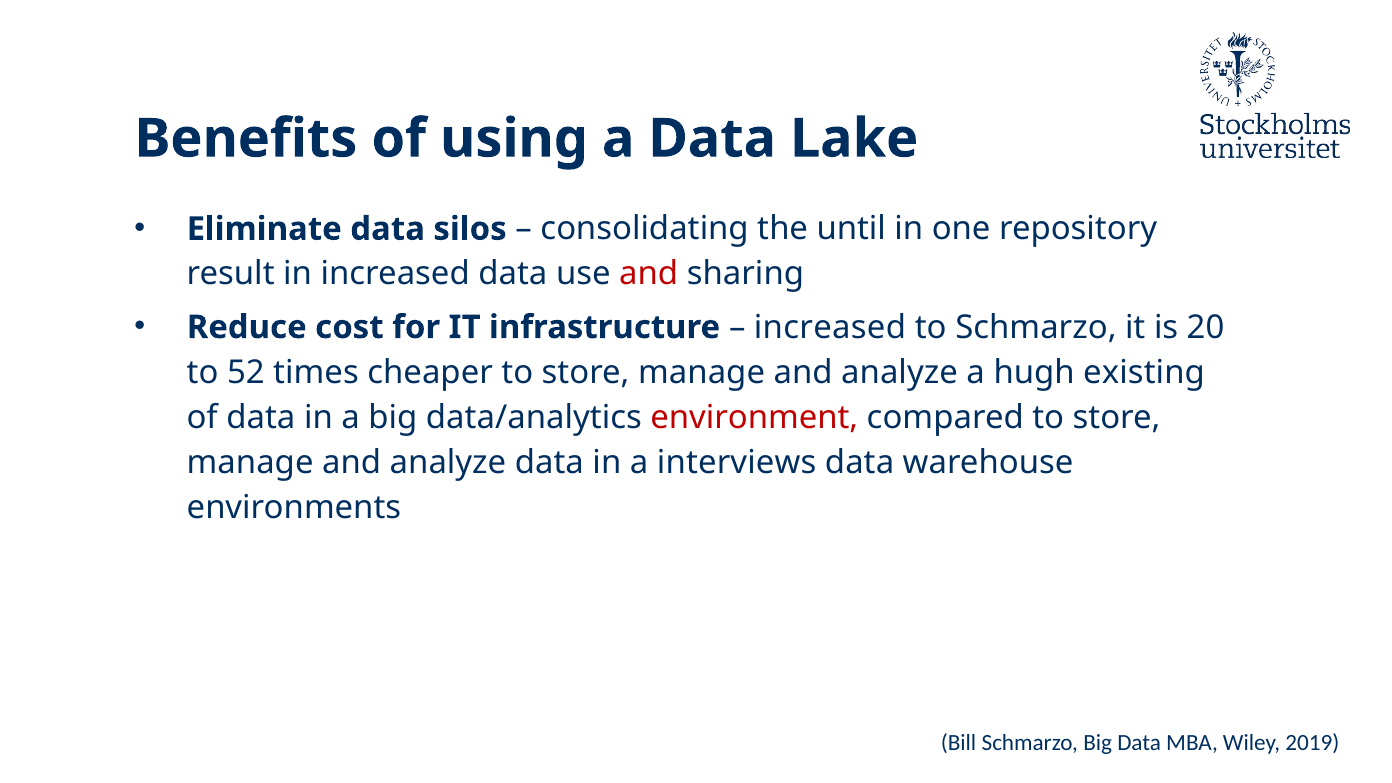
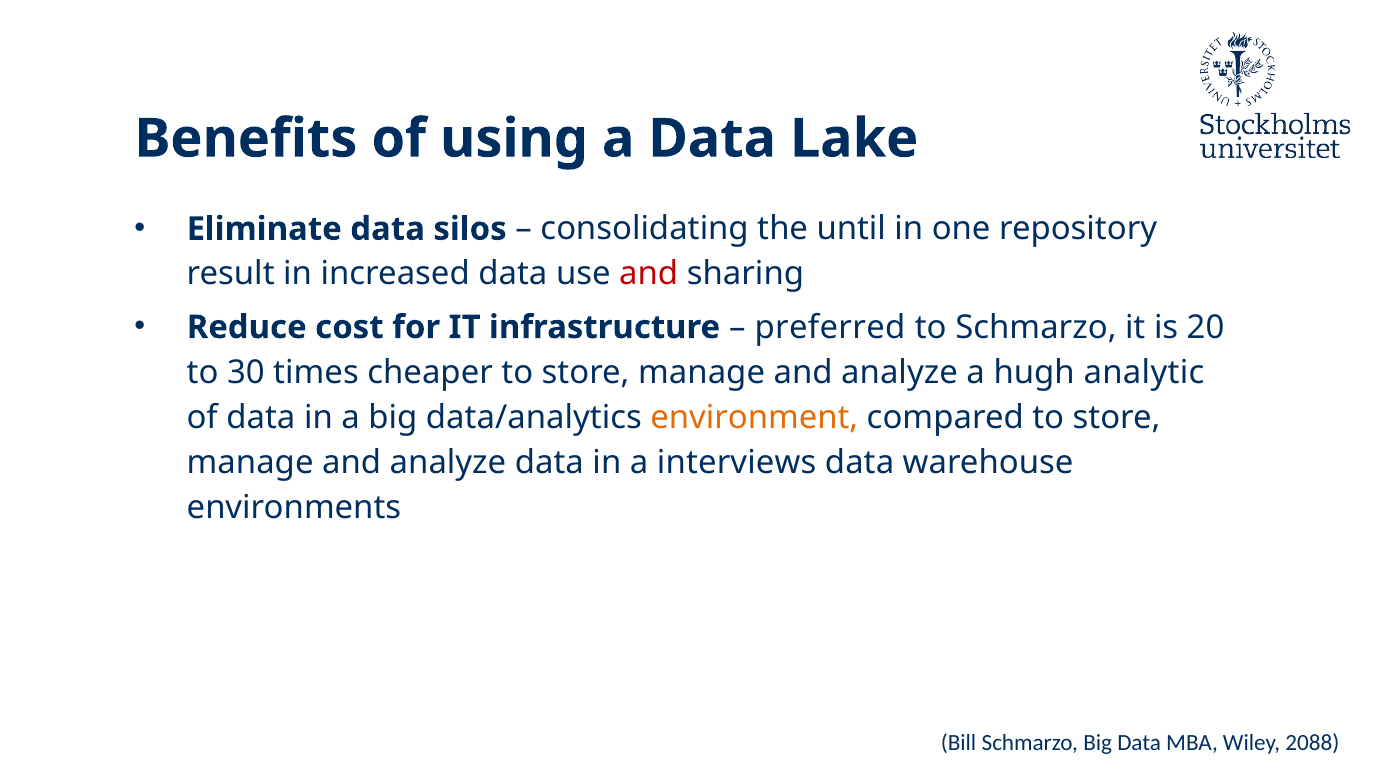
increased: increased -> preferred (830, 327)
52: 52 -> 30 (246, 372)
existing: existing -> analytic (1144, 372)
environment colour: red -> orange (754, 418)
2019: 2019 -> 2088 (1312, 743)
